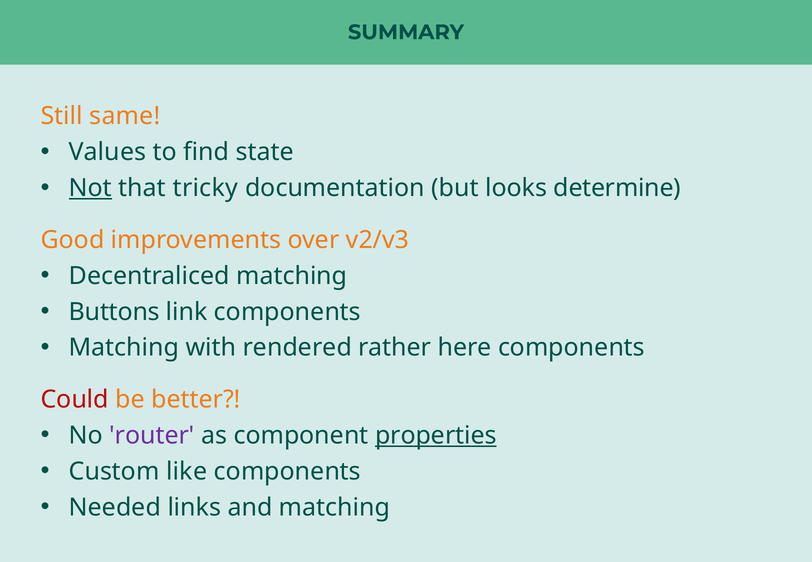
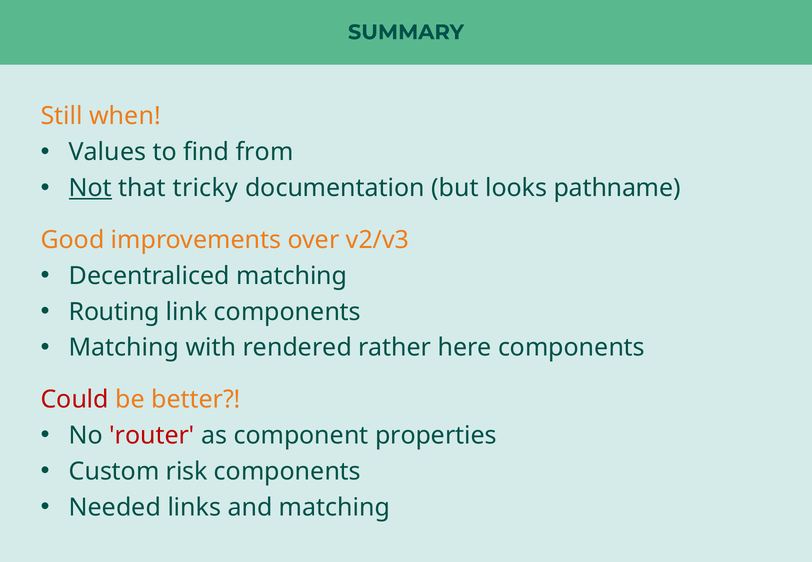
same: same -> when (125, 116)
state: state -> from (265, 152)
determine: determine -> pathname (617, 188)
Buttons: Buttons -> Routing (114, 312)
router colour: purple -> red (152, 435)
properties underline: present -> none (436, 435)
like: like -> risk (187, 471)
